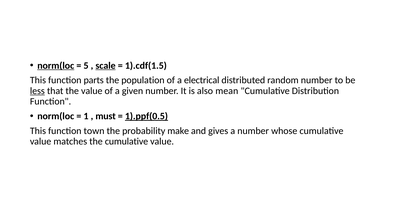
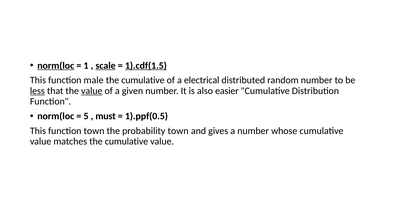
5: 5 -> 1 (86, 66)
1).cdf(1.5 underline: none -> present (146, 66)
parts: parts -> male (94, 80)
population: population -> cumulative (143, 80)
value underline: none -> present (92, 91)
mean: mean -> easier (227, 91)
1: 1 -> 5 (86, 116)
1).ppf(0.5 underline: present -> none (146, 116)
probability make: make -> town (178, 131)
